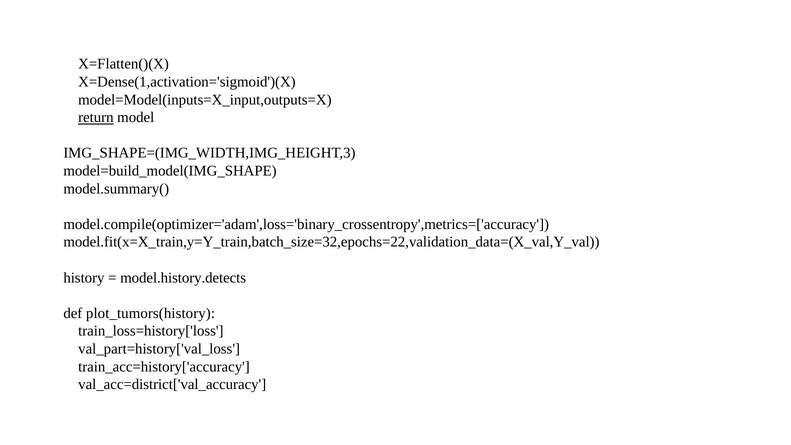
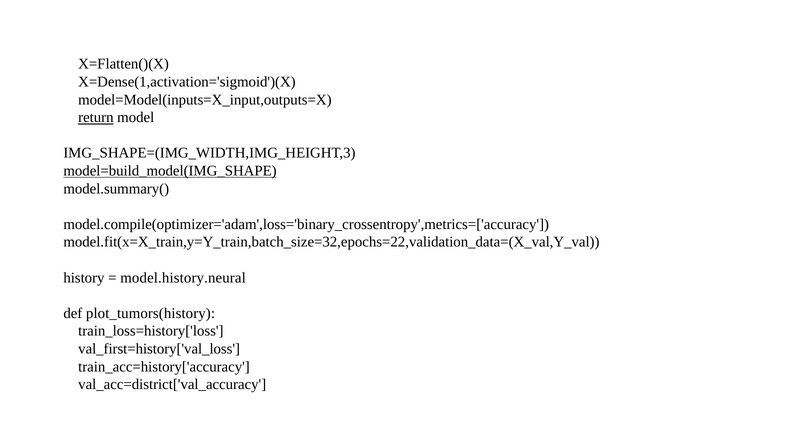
model=build_model(IMG_SHAPE underline: none -> present (170, 171)
model.history.detects: model.history.detects -> model.history.neural (183, 278)
val_part=history['val_loss: val_part=history['val_loss -> val_first=history['val_loss (159, 349)
